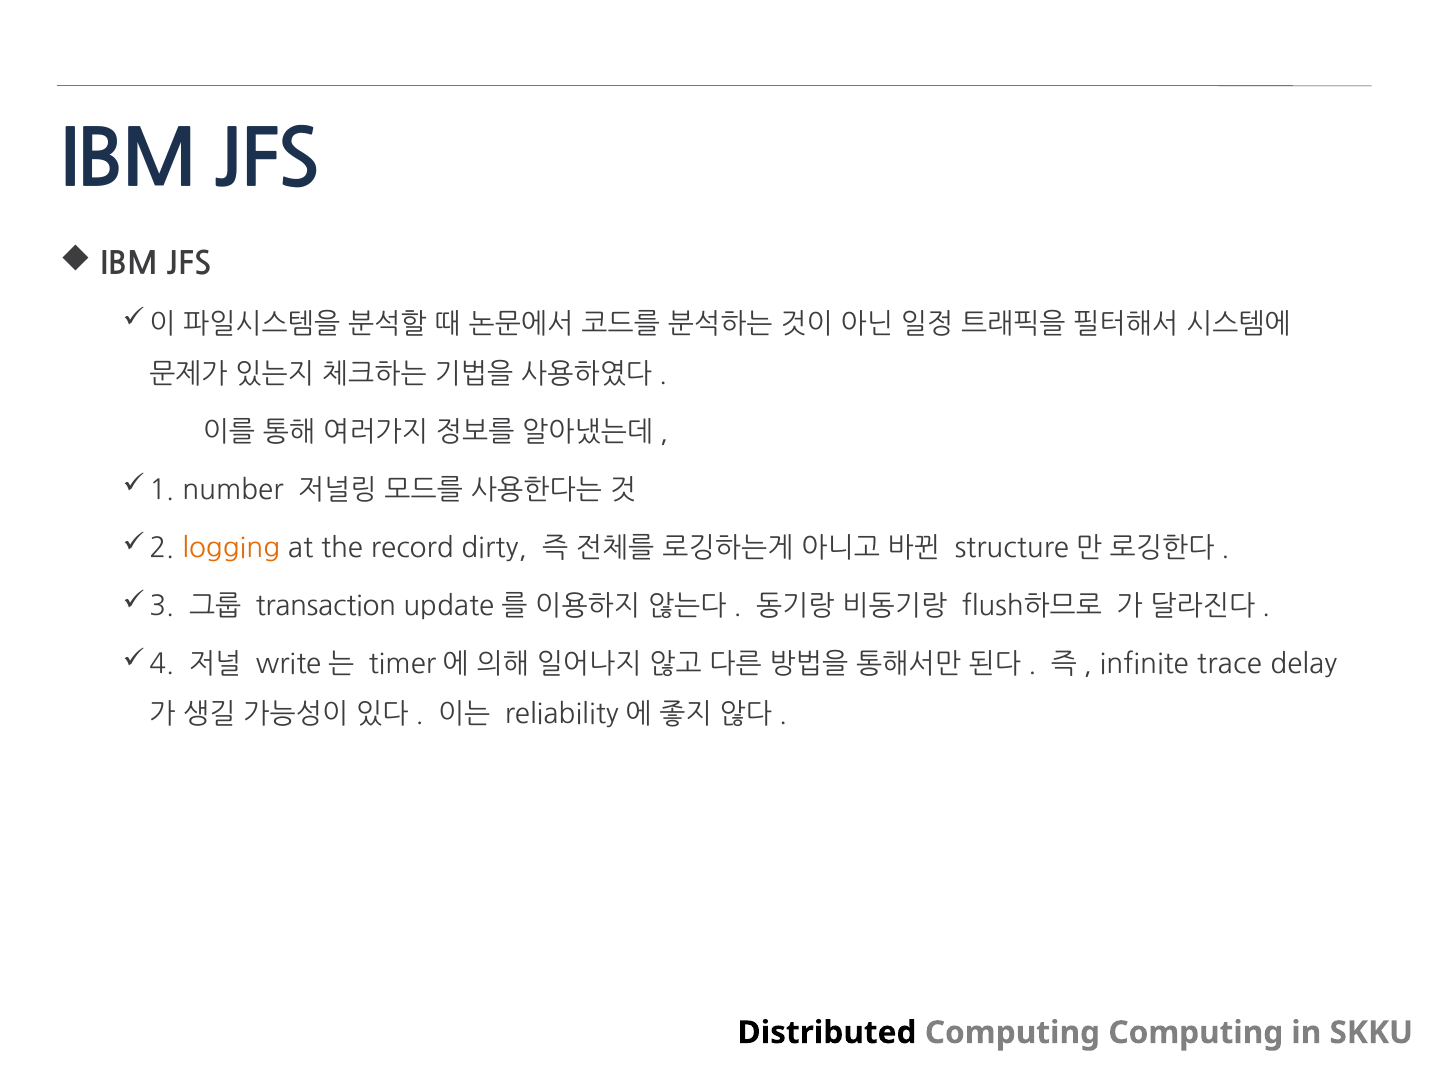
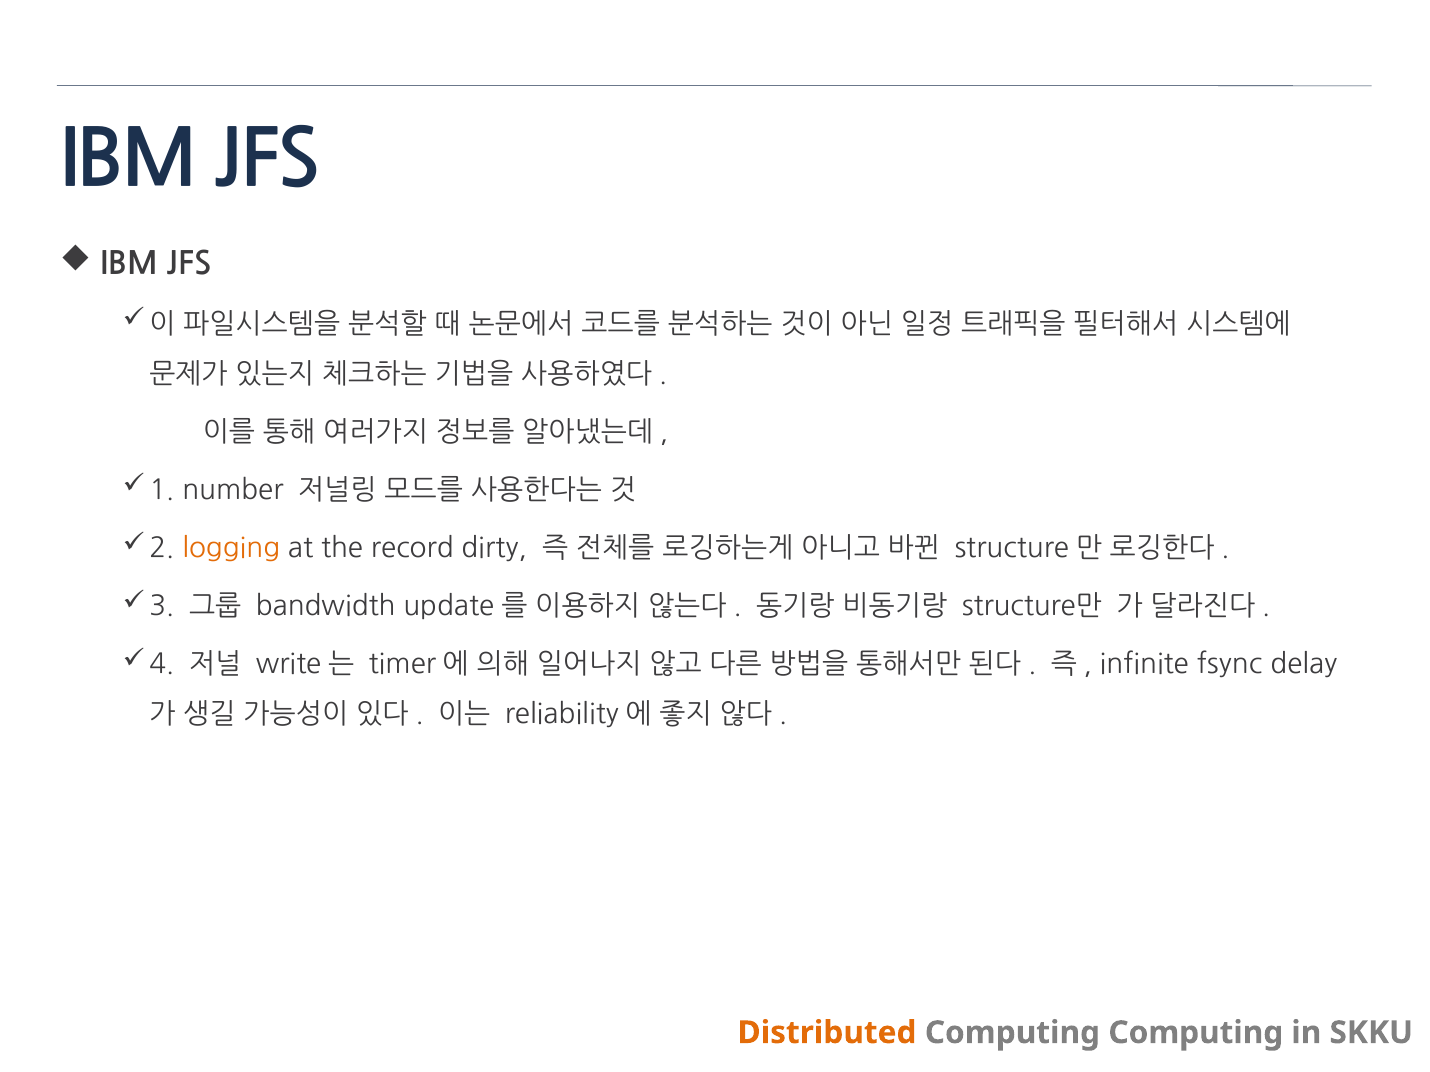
transaction: transaction -> bandwidth (326, 607)
flush하므로: flush하므로 -> structure만 (1032, 607)
trace: trace -> fsync (1230, 665)
Distributed colour: black -> orange (827, 1033)
